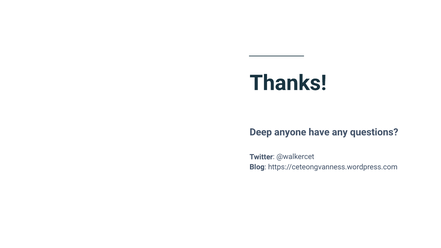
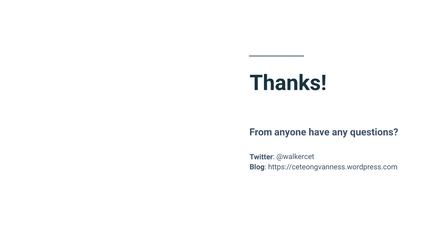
Deep: Deep -> From (261, 132)
